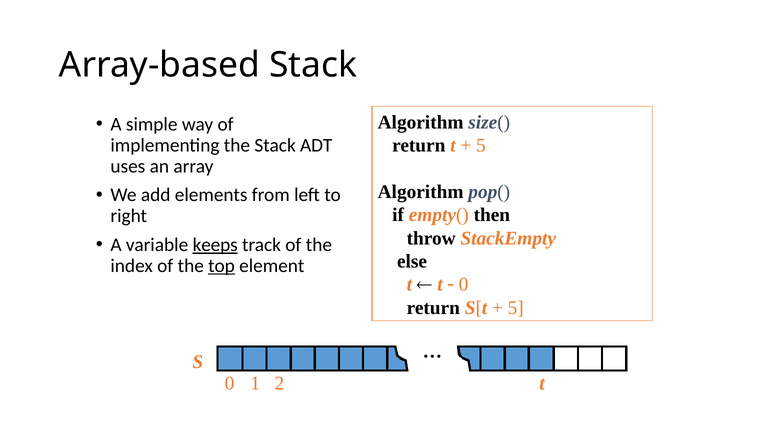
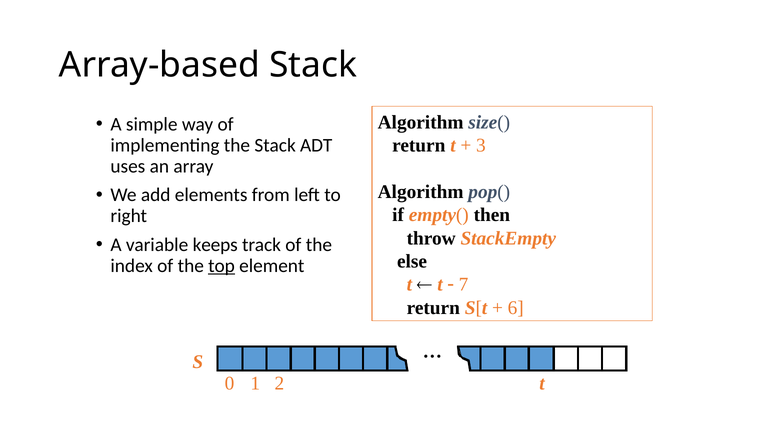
5: 5 -> 3 (481, 145)
keeps underline: present -> none (215, 245)
0: 0 -> 7 (464, 284)
5: 5 -> 6 (516, 308)
